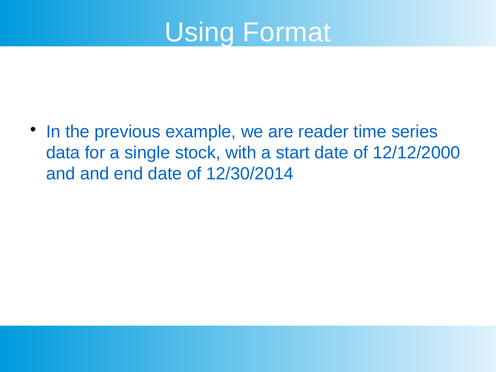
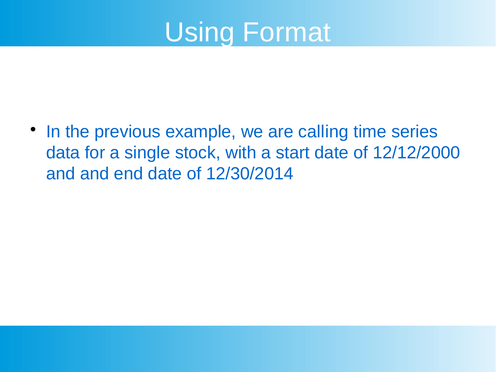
reader: reader -> calling (323, 132)
